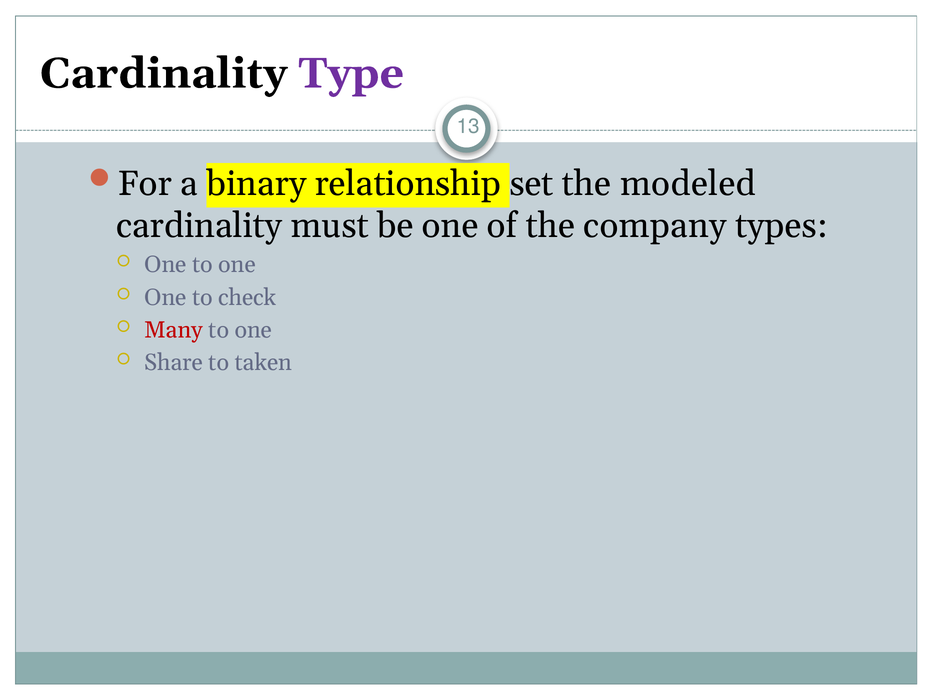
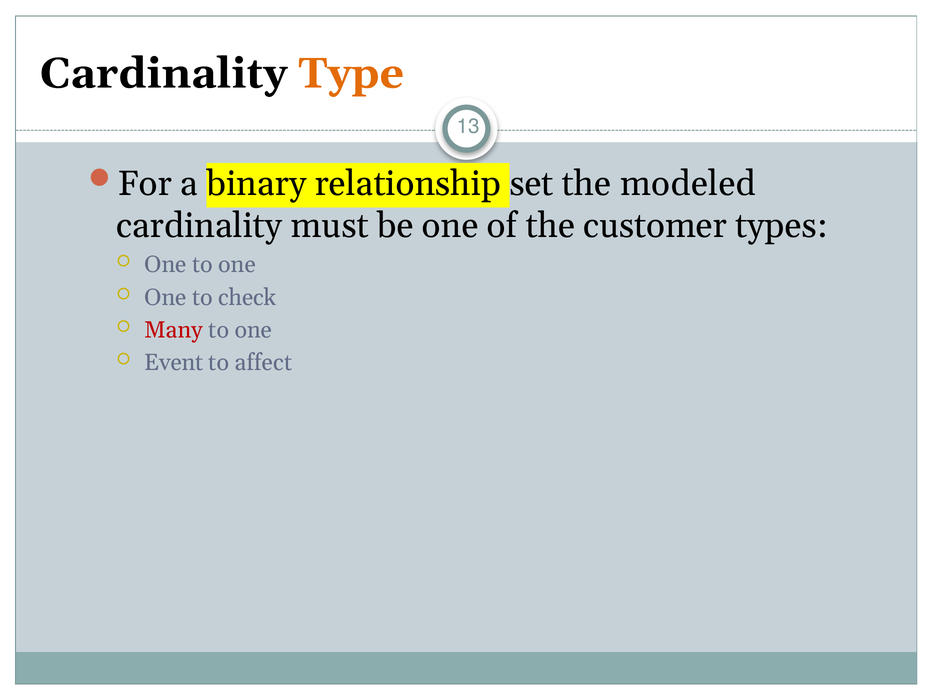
Type colour: purple -> orange (351, 73)
company: company -> customer (655, 226)
Share: Share -> Event (174, 363)
taken: taken -> affect (263, 363)
